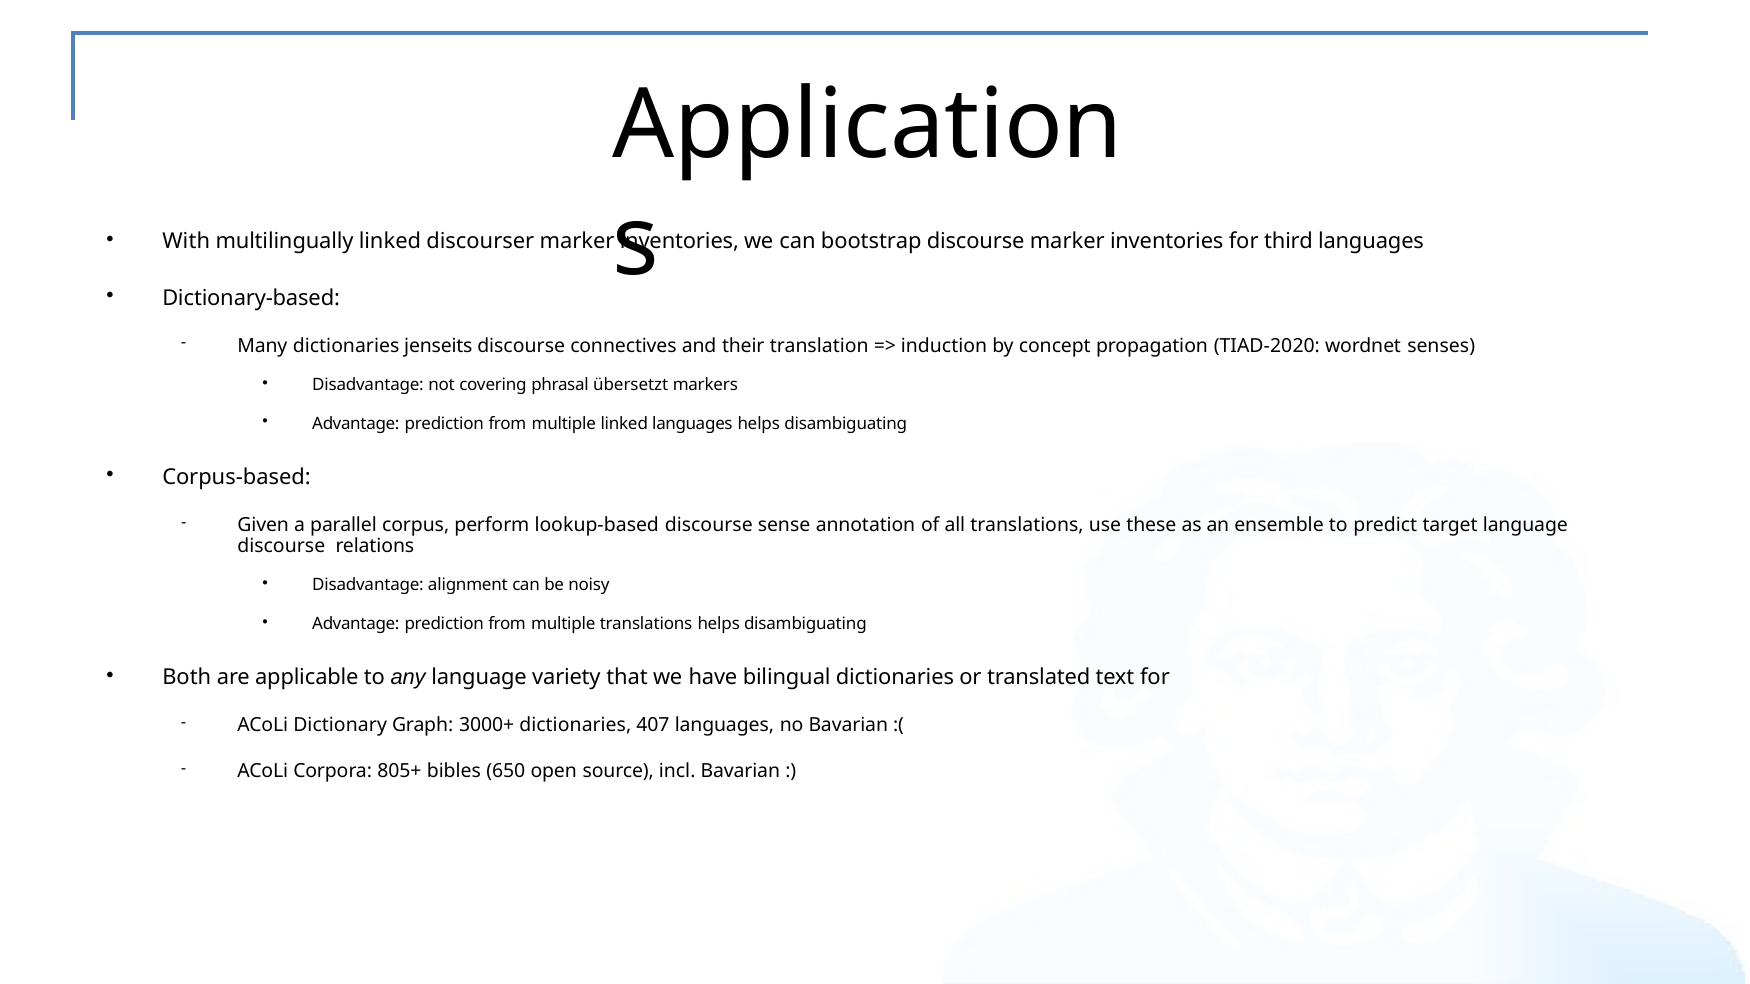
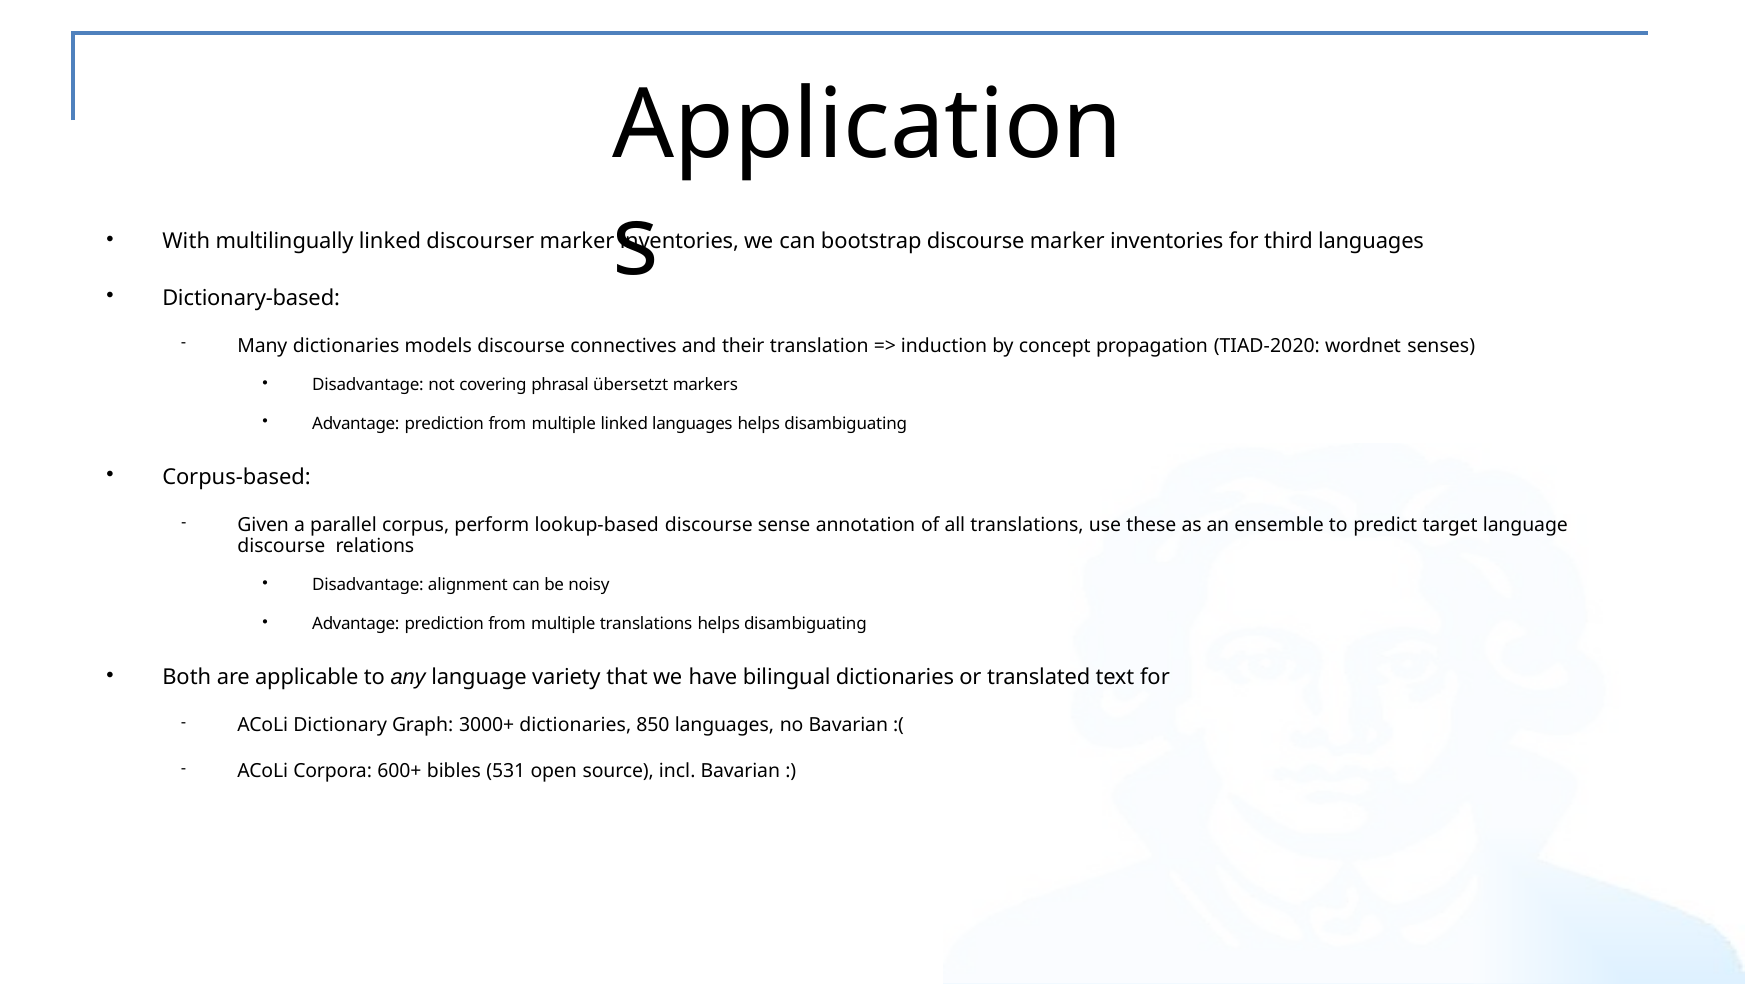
jenseits: jenseits -> models (438, 346)
407: 407 -> 850 (653, 725)
805+: 805+ -> 600+ (400, 772)
650: 650 -> 531 (506, 772)
